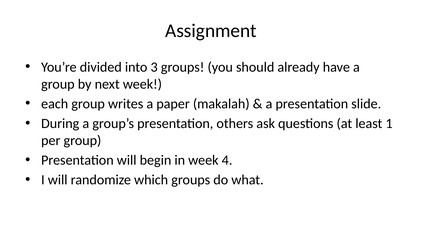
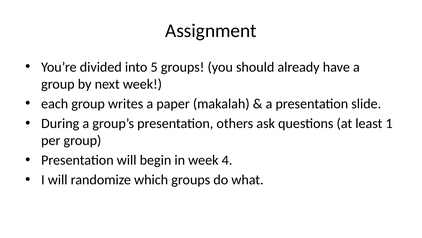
3: 3 -> 5 (154, 67)
